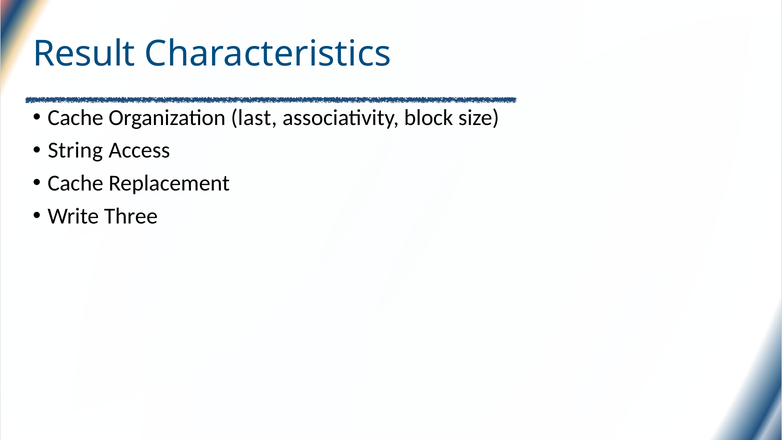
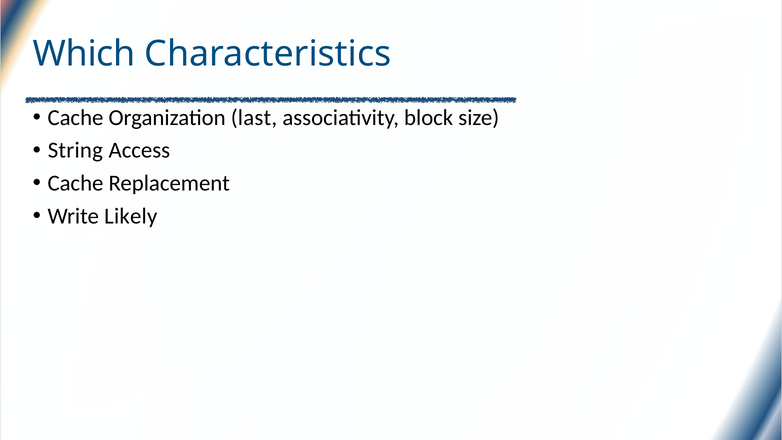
Result: Result -> Which (84, 54)
Three: Three -> Likely (131, 216)
